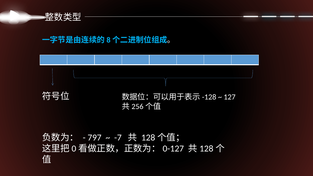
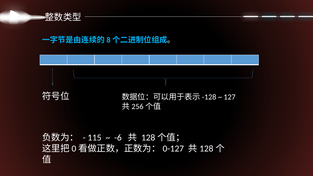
797: 797 -> 115 (95, 138)
-7: -7 -> -6 (118, 138)
